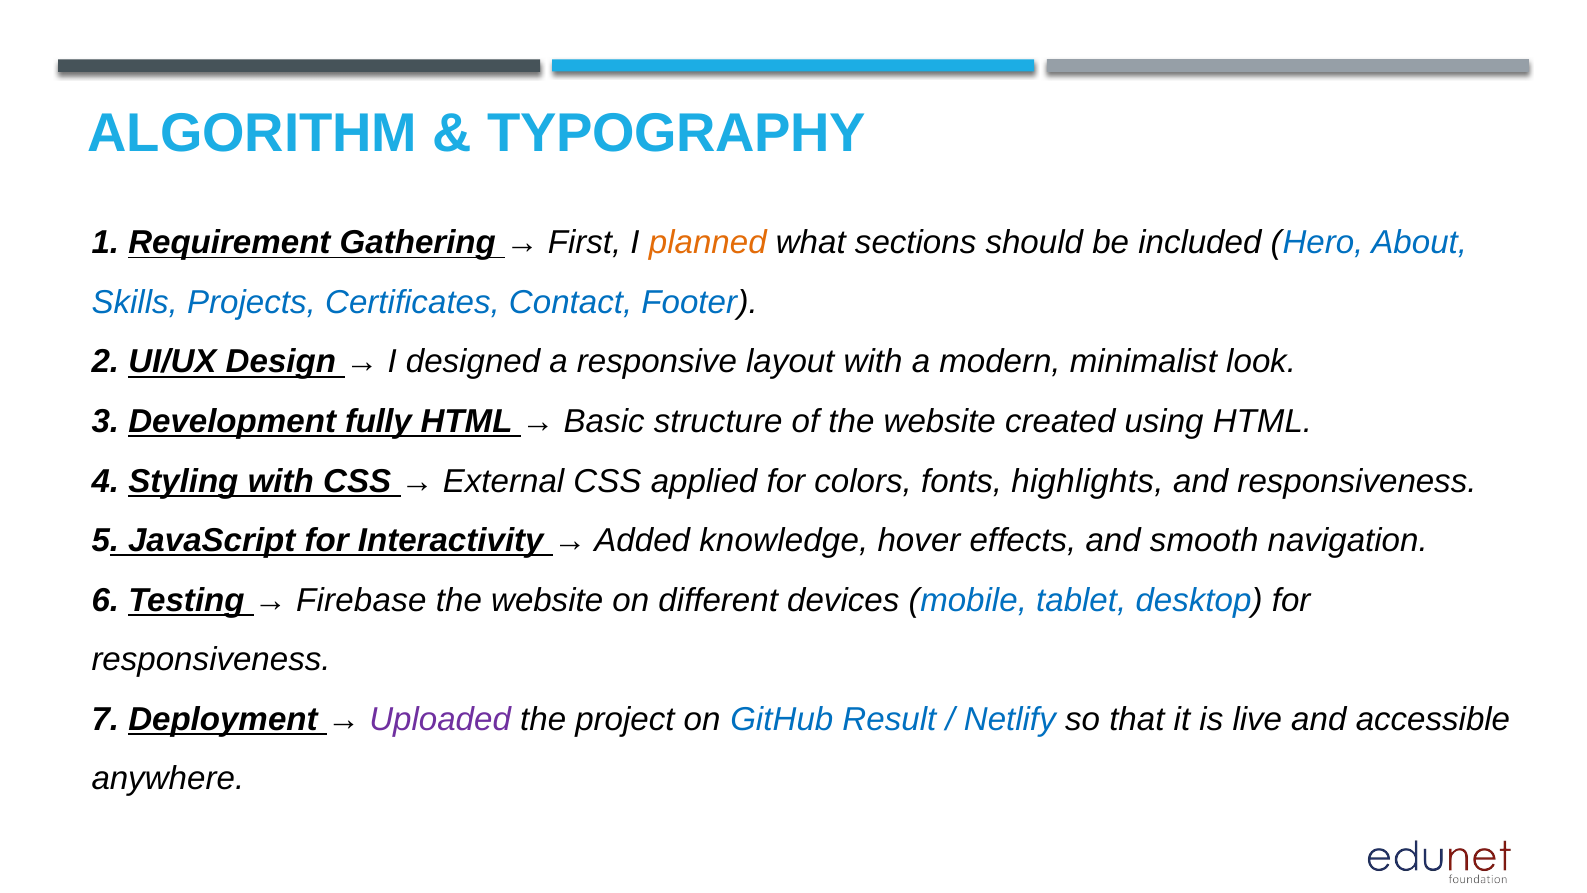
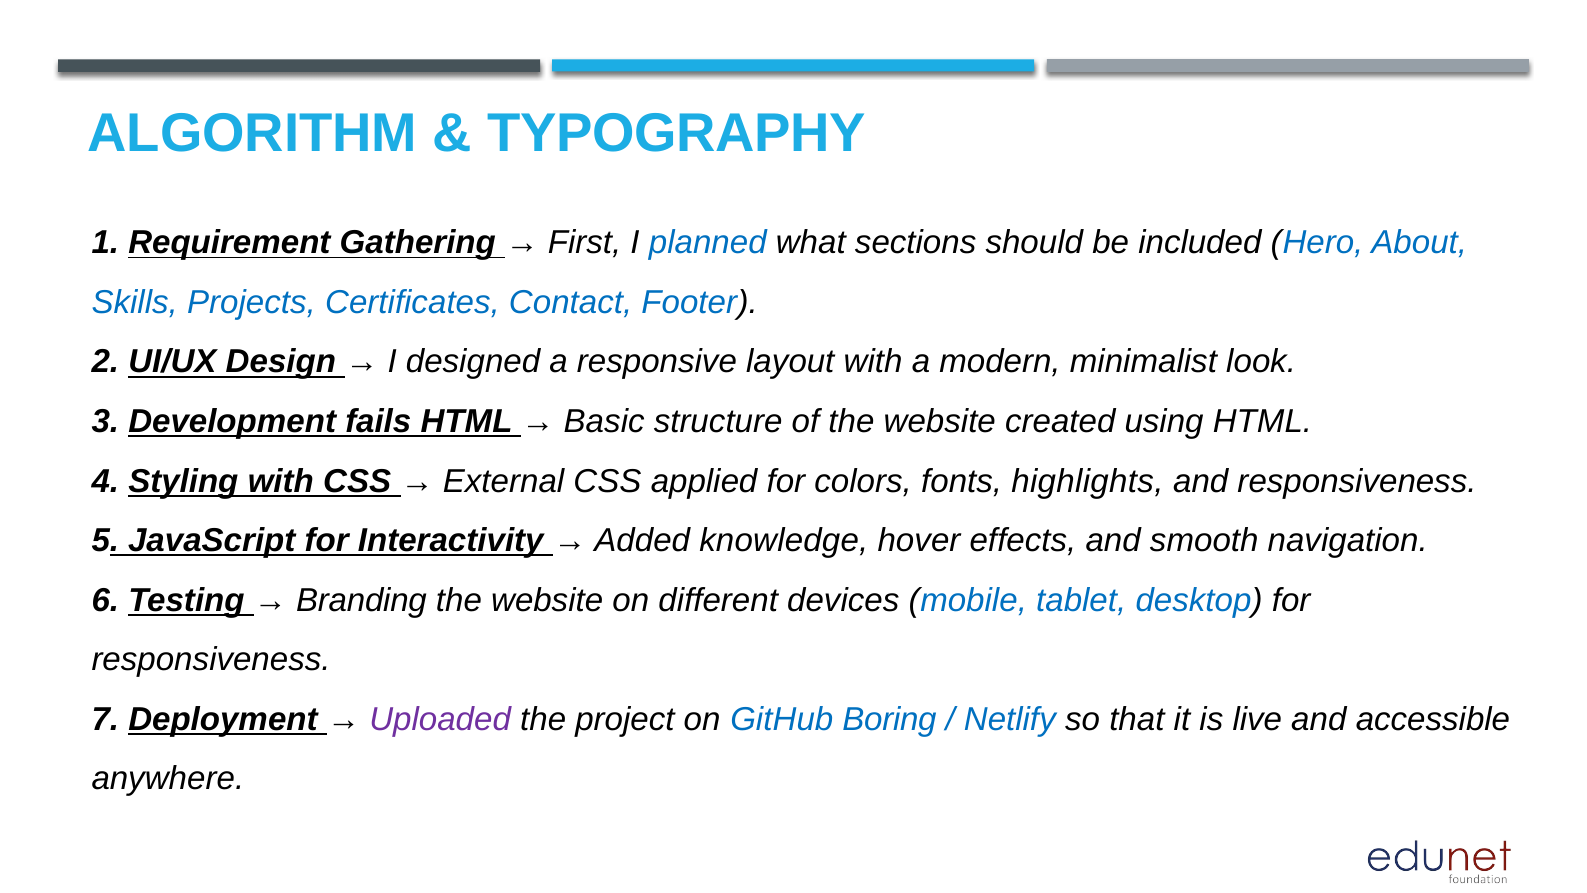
planned colour: orange -> blue (708, 243)
fully: fully -> fails (378, 421)
Firebase: Firebase -> Branding (361, 600)
Result: Result -> Boring (890, 719)
